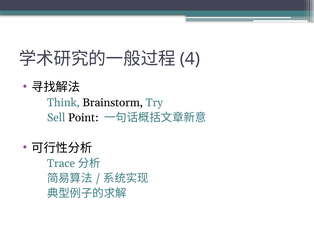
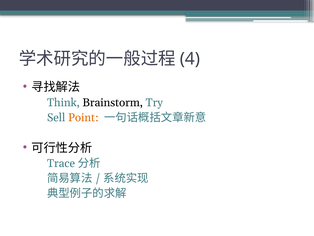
Point colour: black -> orange (83, 117)
